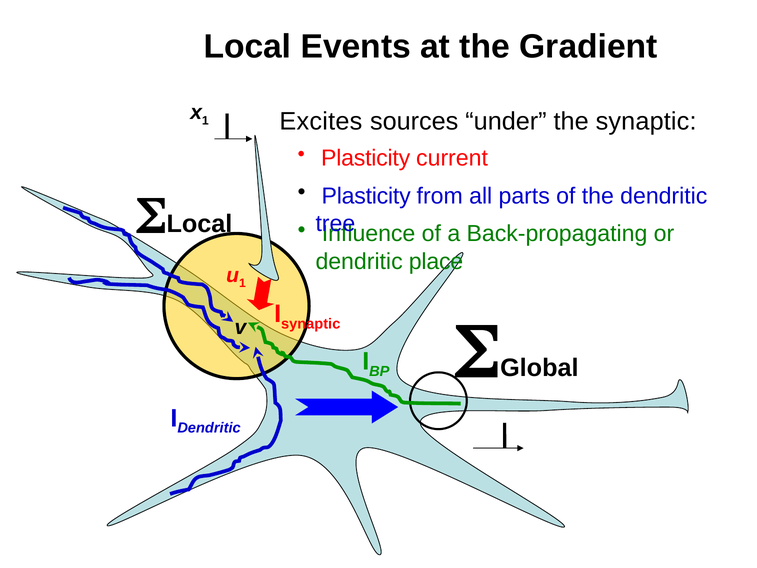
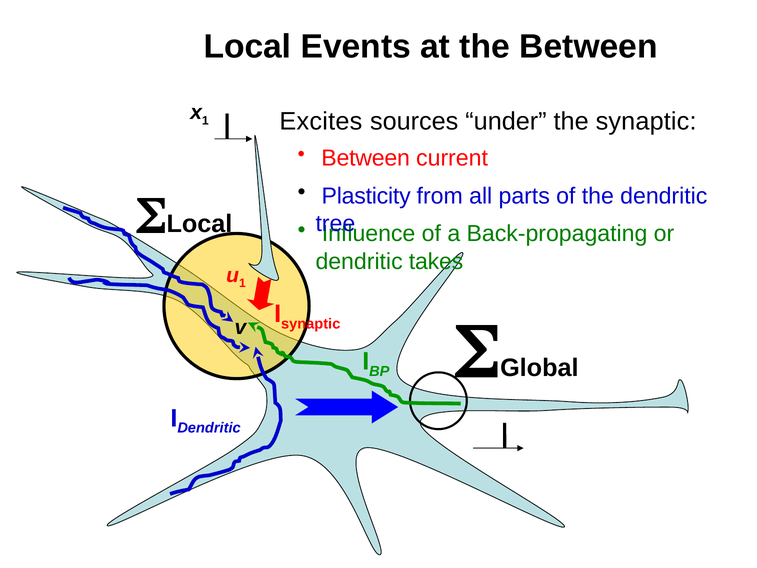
the Gradient: Gradient -> Between (588, 46)
Plasticity: Plasticity -> Between (366, 158)
place: place -> takes (436, 261)
